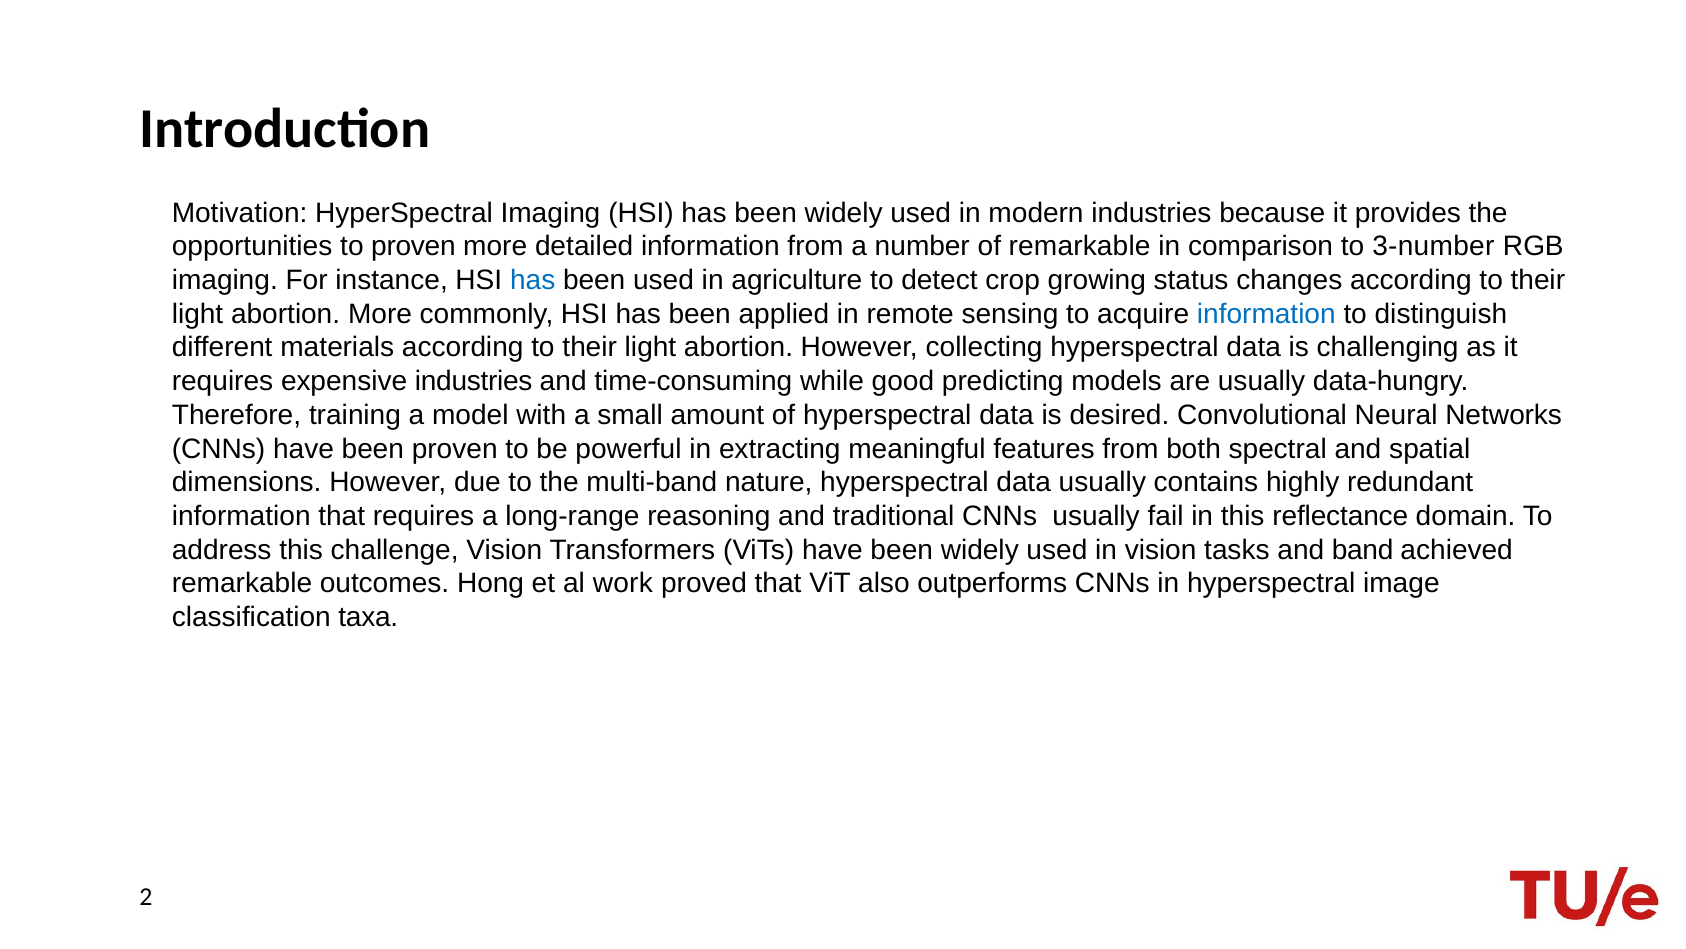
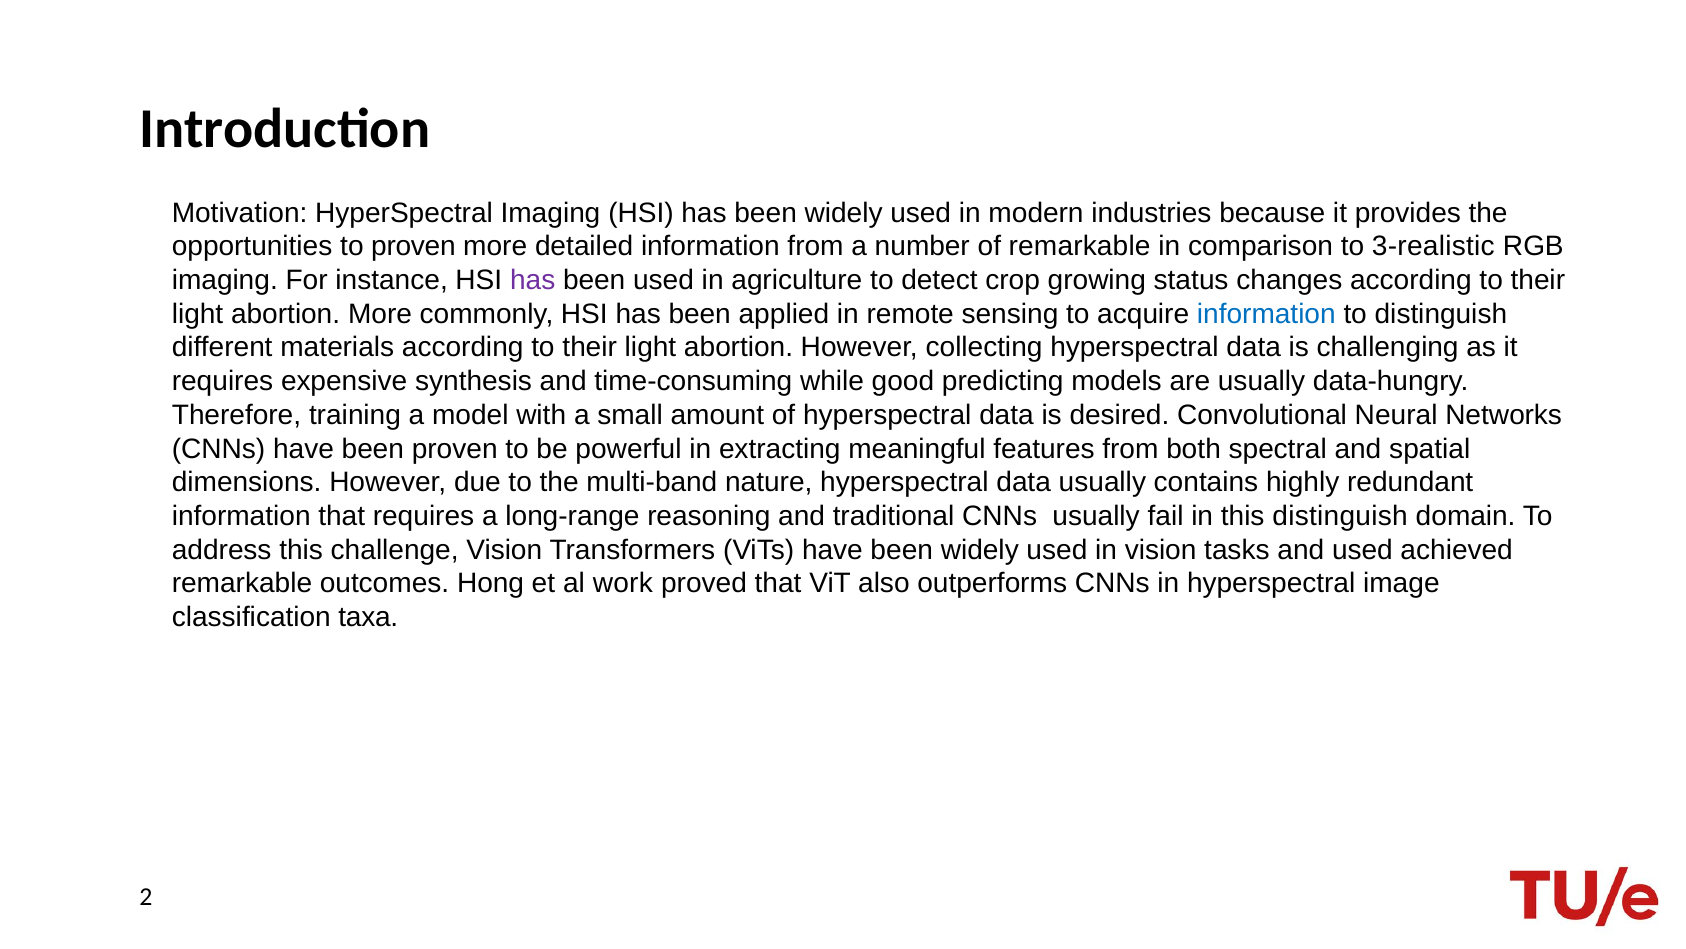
3-number: 3-number -> 3-realistic (1433, 247)
has colour: blue -> purple (533, 280)
expensive industries: industries -> synthesis (474, 381)
this reflectance: reflectance -> distinguish (1340, 516)
and band: band -> used (1362, 550)
